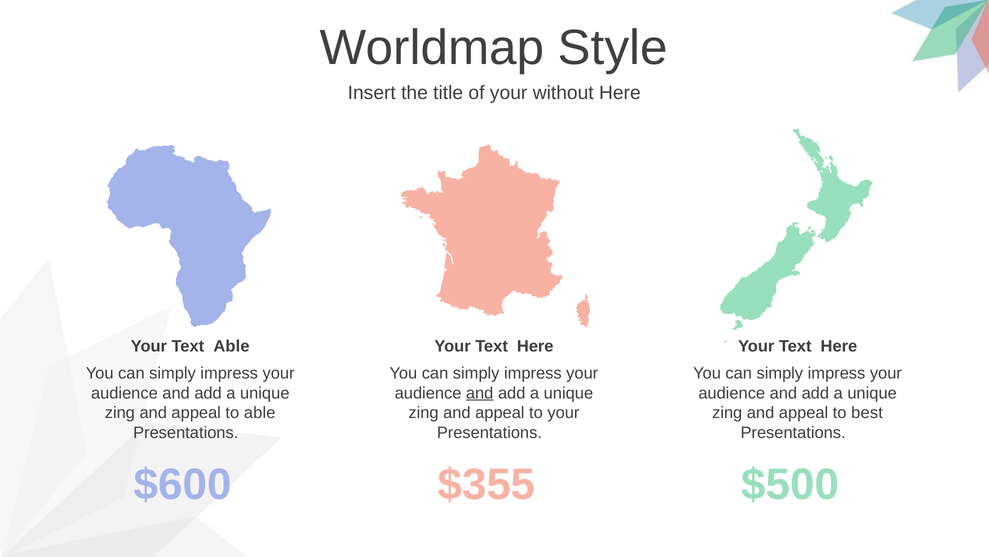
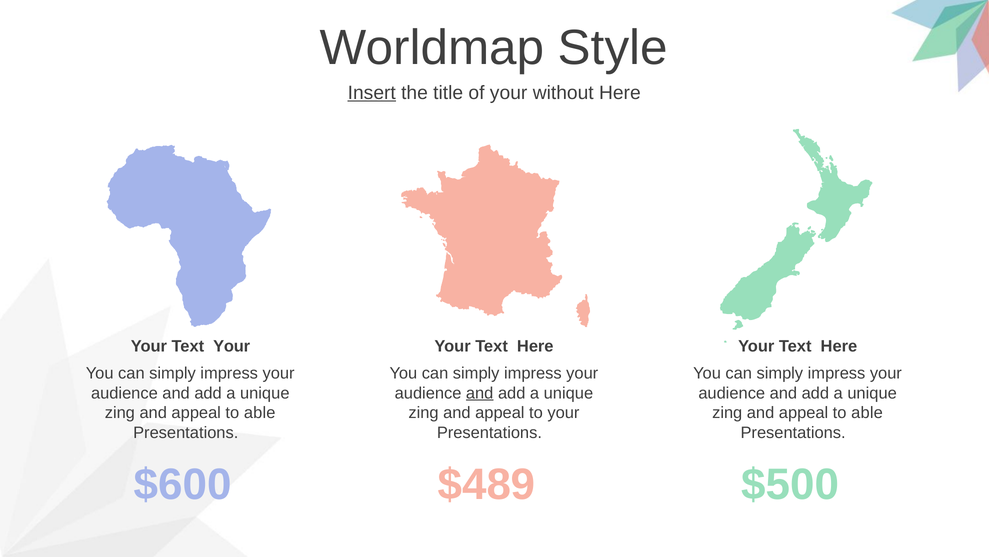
Insert underline: none -> present (372, 93)
Text Able: Able -> Your (232, 346)
best: best -> able (867, 412)
$355: $355 -> $489 (487, 484)
